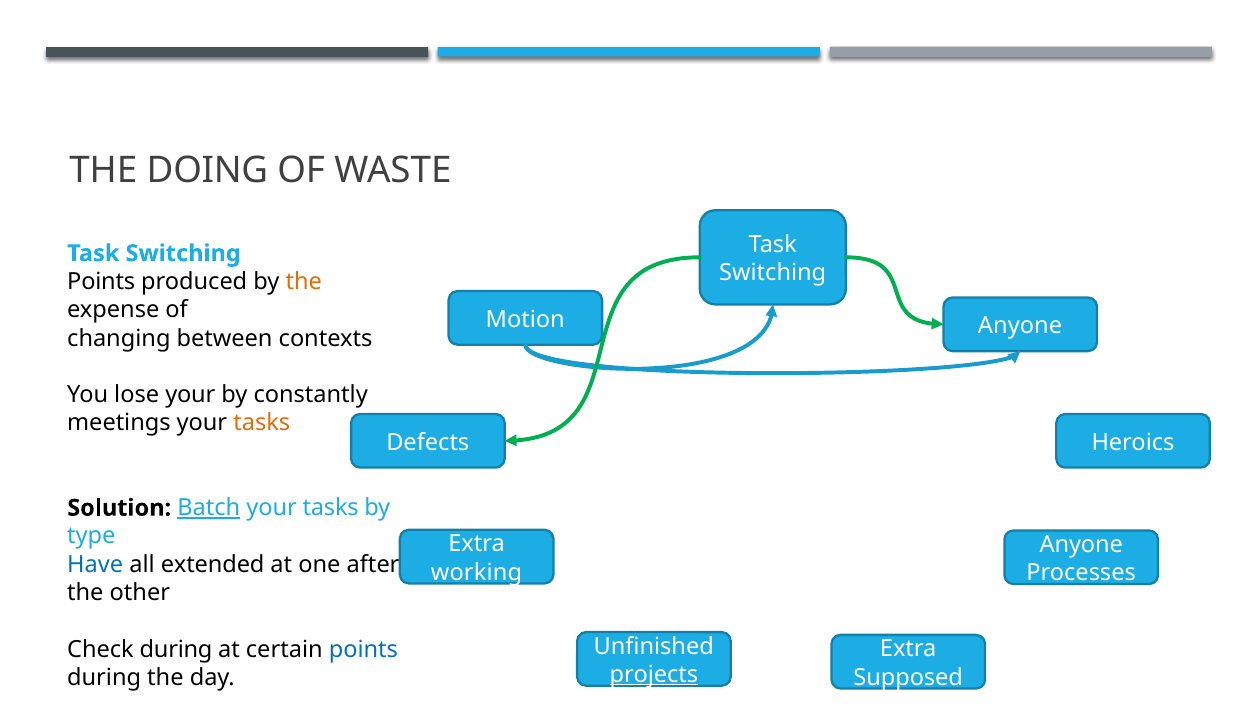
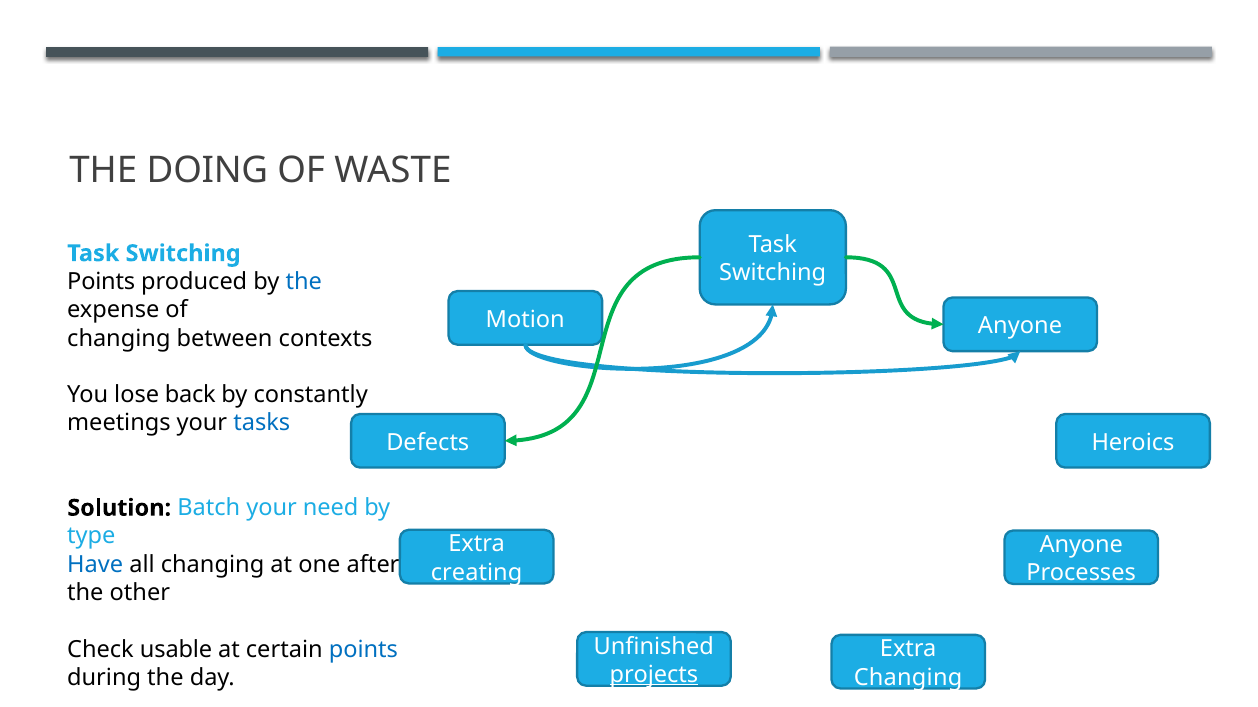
the colour: orange -> blue (304, 282)
lose your: your -> back (190, 395)
tasks colour: orange -> blue (262, 423)
Batch underline: present -> none (209, 508)
tasks: tasks -> need (331, 508)
all extended: extended -> changing (213, 565)
working: working -> creating (477, 573)
Check during: during -> usable (176, 650)
Supposed: Supposed -> Changing (908, 678)
